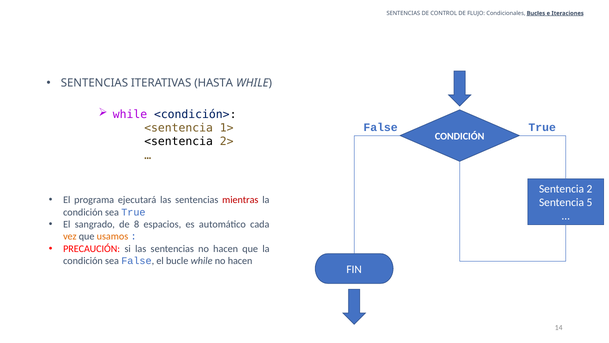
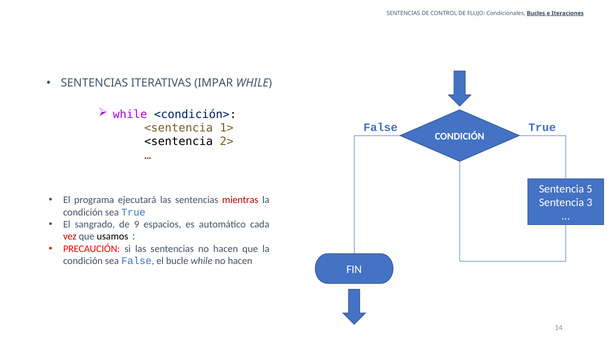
HASTA: HASTA -> IMPAR (214, 83)
2: 2 -> 5 (590, 189)
5: 5 -> 3 (590, 202)
8: 8 -> 9 (137, 224)
vez colour: orange -> red (70, 236)
usamos colour: orange -> black (112, 236)
